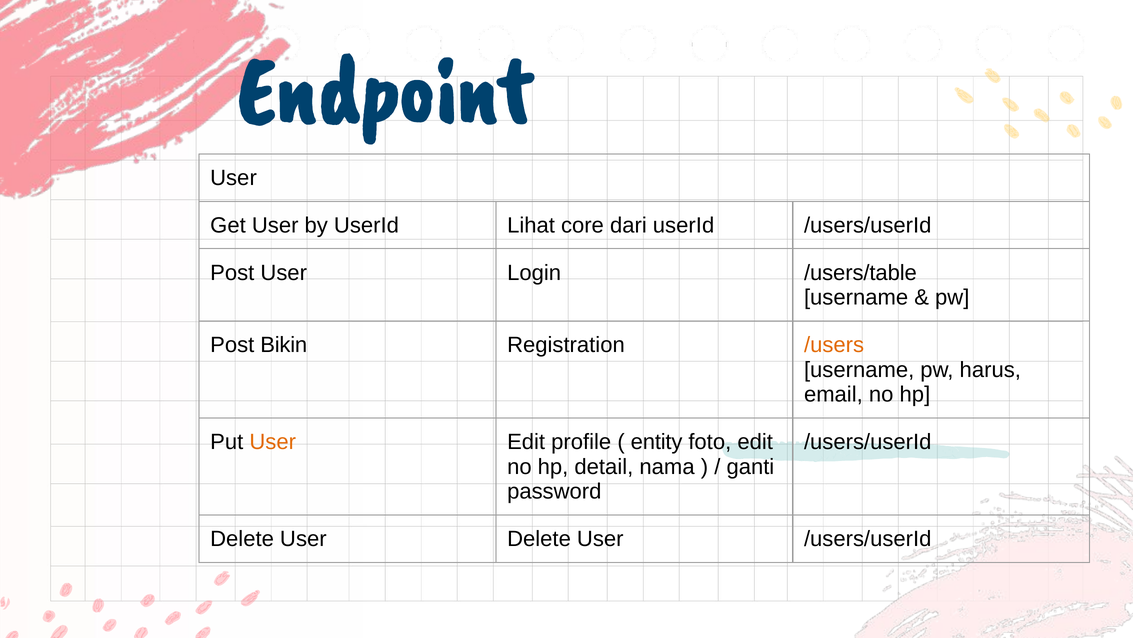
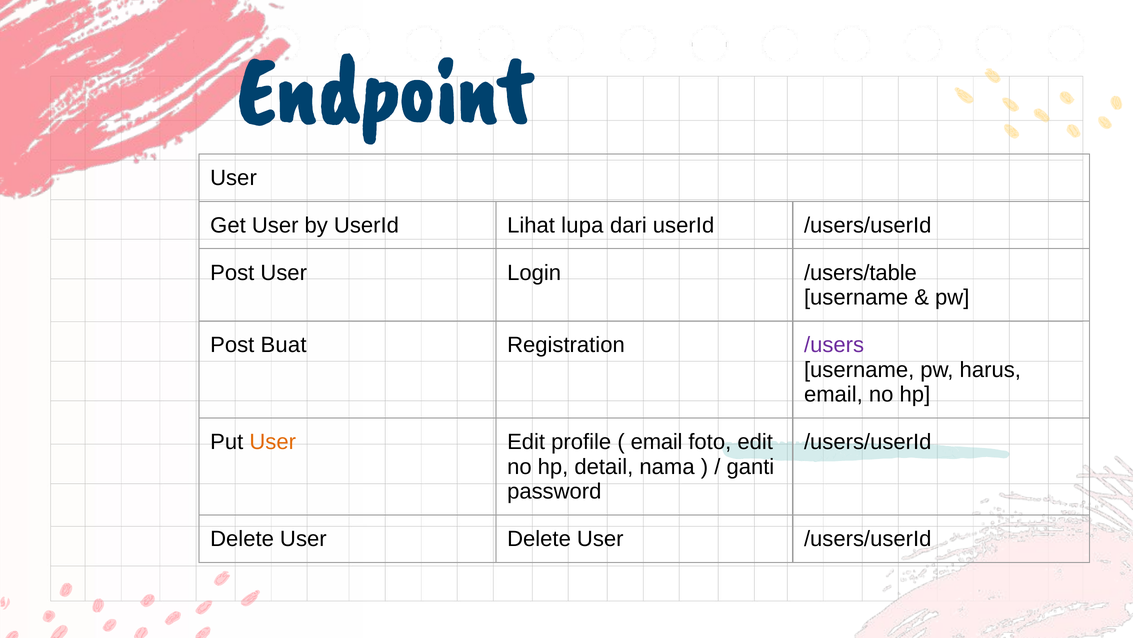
core: core -> lupa (582, 225)
Bikin: Bikin -> Buat (284, 345)
/users colour: orange -> purple (834, 345)
entity: entity -> email (657, 442)
